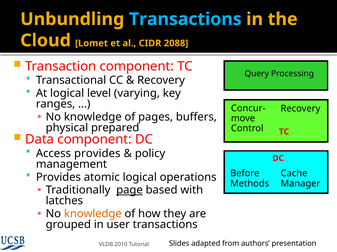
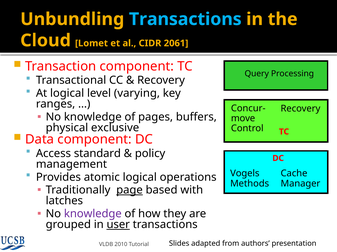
2088: 2088 -> 2061 (176, 43)
prepared: prepared -> exclusive (115, 128)
Access provides: provides -> standard (97, 154)
Before: Before -> Vogels (245, 174)
knowledge colour: orange -> purple (93, 214)
user underline: none -> present (118, 225)
